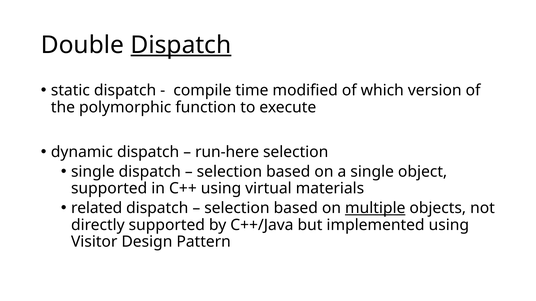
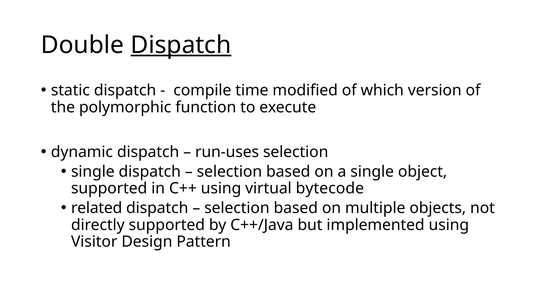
run-here: run-here -> run-uses (227, 152)
materials: materials -> bytecode (330, 189)
multiple underline: present -> none (375, 208)
